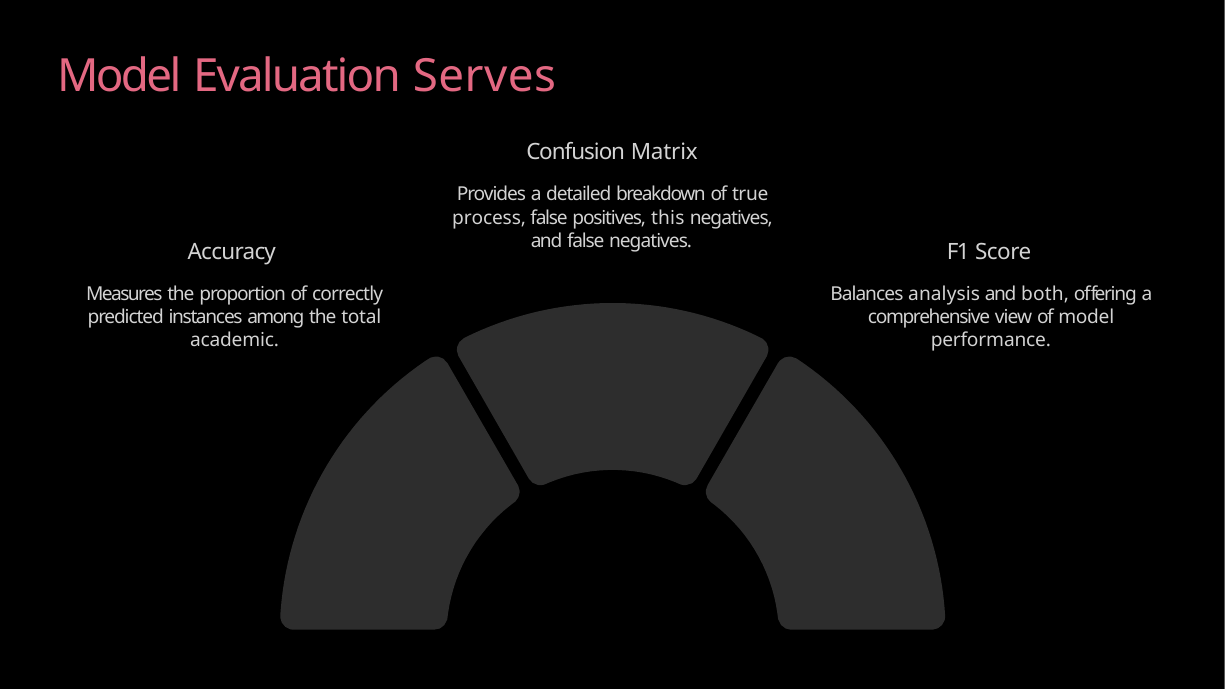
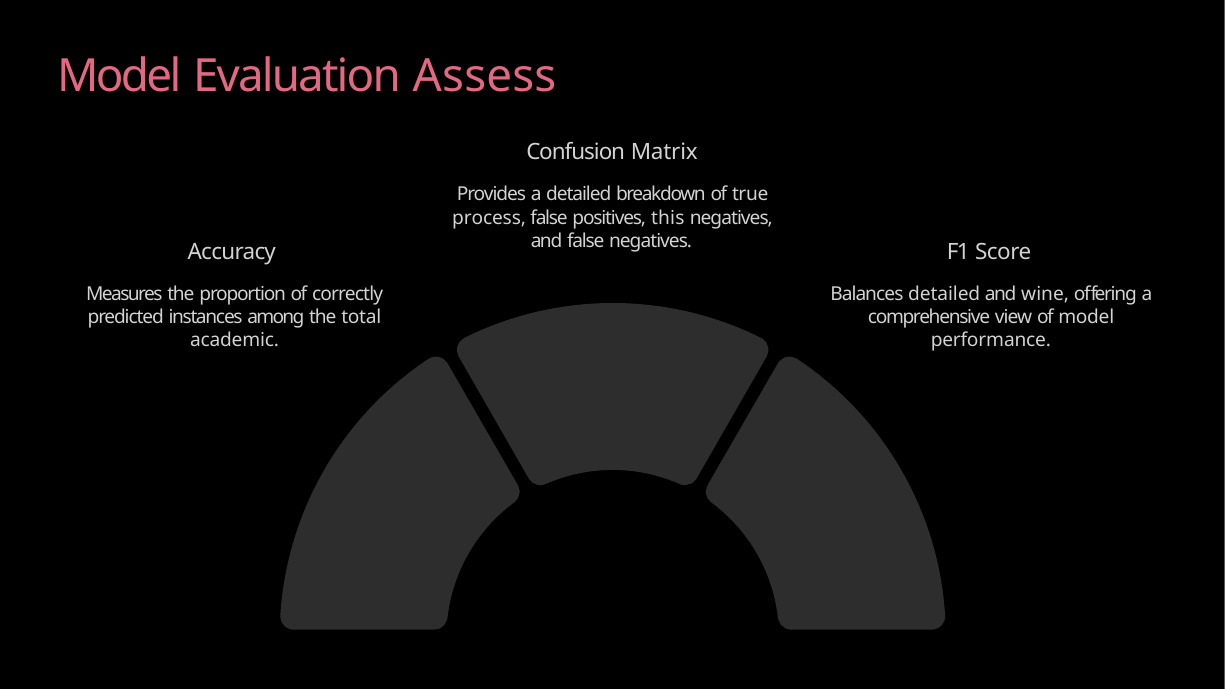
Serves: Serves -> Assess (485, 76)
Balances analysis: analysis -> detailed (944, 294)
both: both -> wine (1045, 294)
